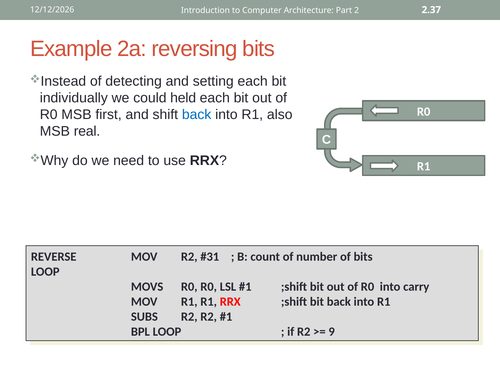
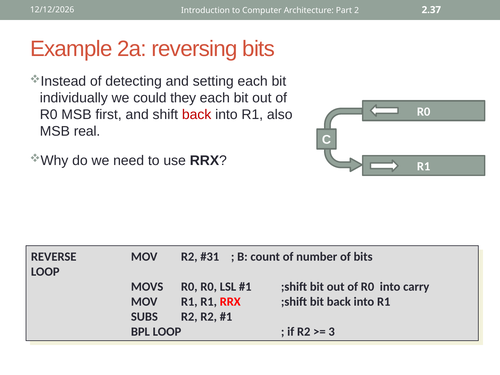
held: held -> they (183, 98)
back colour: blue -> red (197, 115)
9: 9 -> 3 (332, 332)
